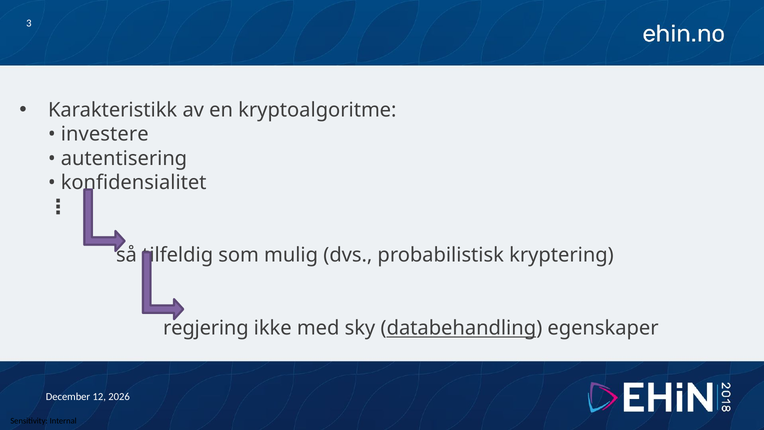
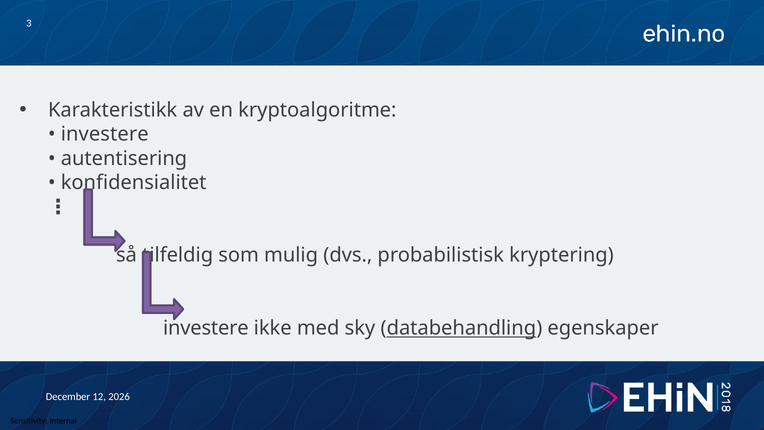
regjering: regjering -> investere (206, 328)
